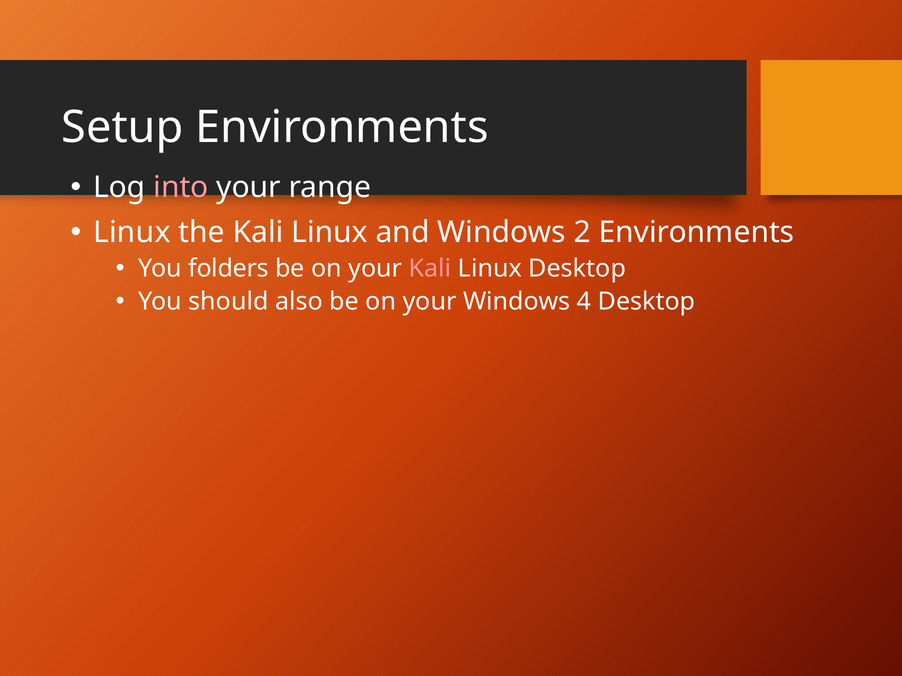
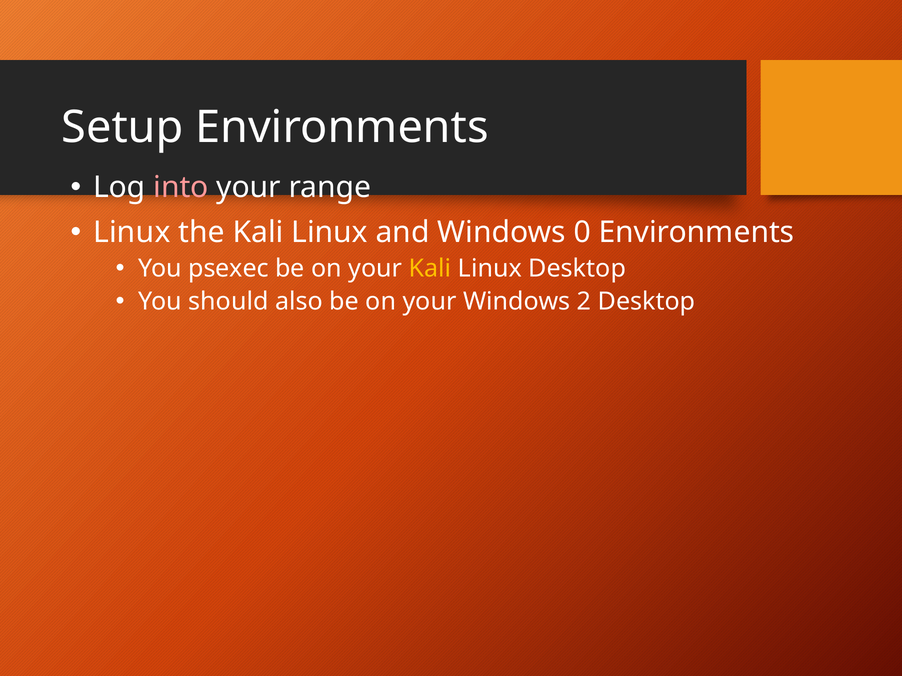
2: 2 -> 0 (582, 232)
folders: folders -> psexec (228, 269)
Kali colour: pink -> yellow (430, 269)
4: 4 -> 2 (584, 302)
